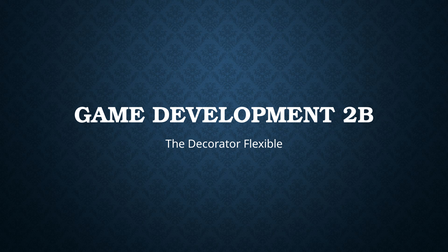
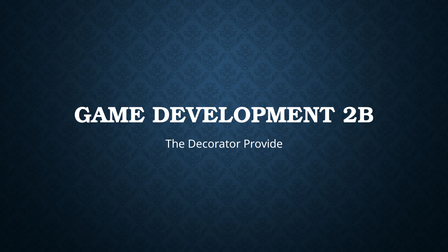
Flexible: Flexible -> Provide (263, 144)
